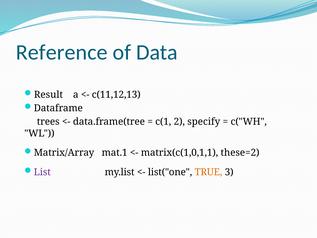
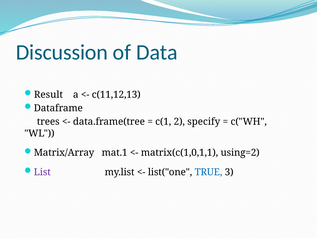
Reference: Reference -> Discussion (62, 52)
these=2: these=2 -> using=2 (240, 153)
TRUE colour: orange -> blue (208, 172)
